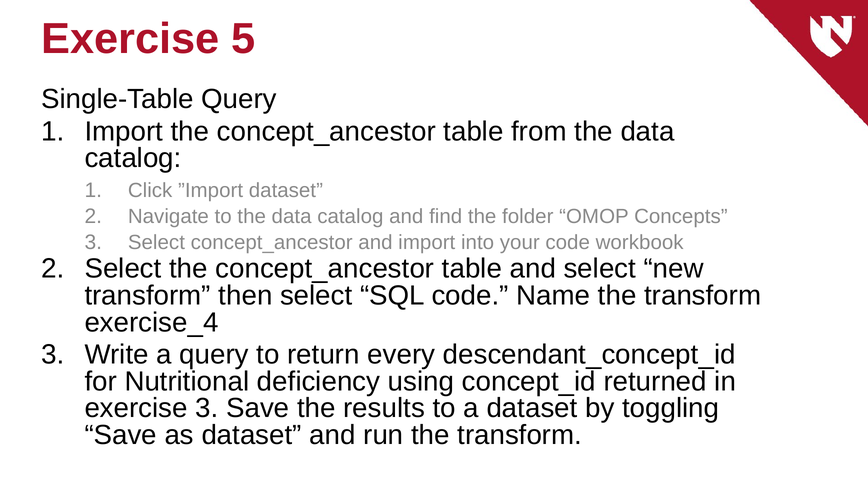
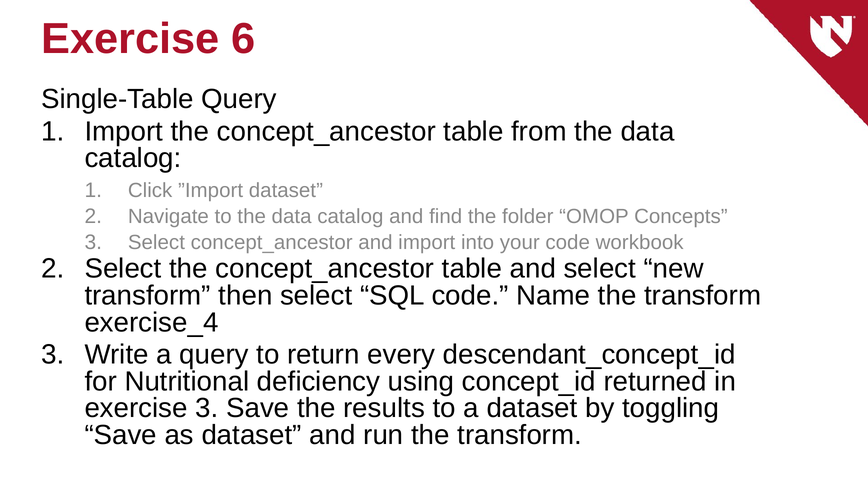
5: 5 -> 6 (244, 39)
